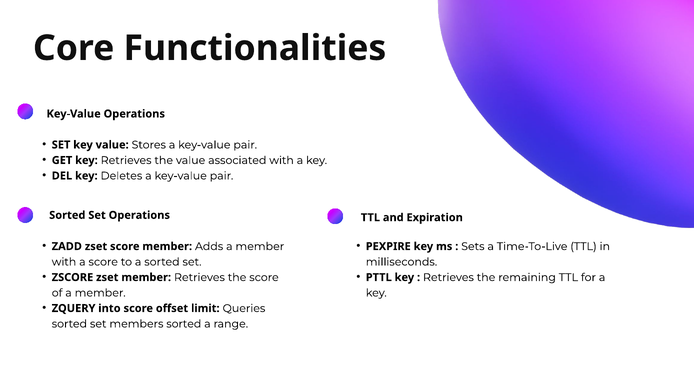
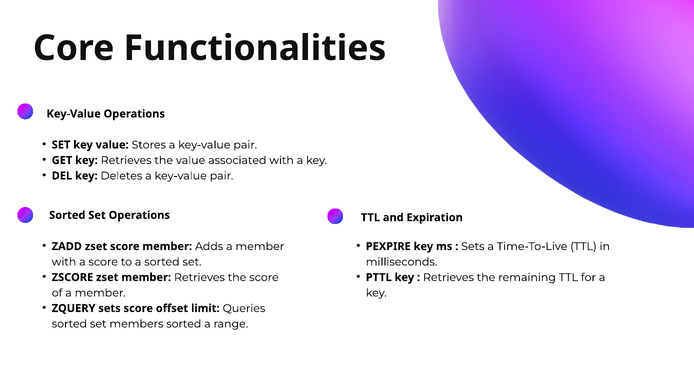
ZQUERY into: into -> sets (109, 308)
